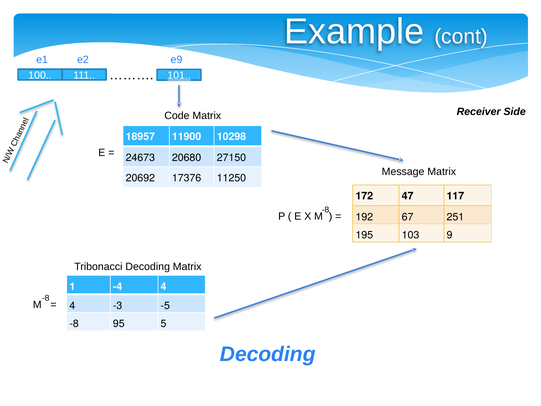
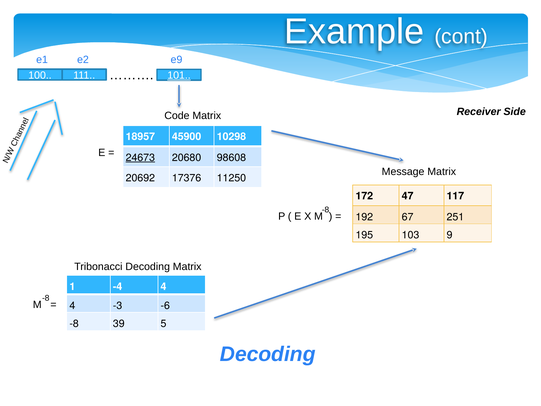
11900: 11900 -> 45900 (187, 137)
24673 underline: none -> present (140, 157)
27150: 27150 -> 98608 (231, 157)
-5: -5 -> -6 (165, 305)
95: 95 -> 39 (119, 324)
